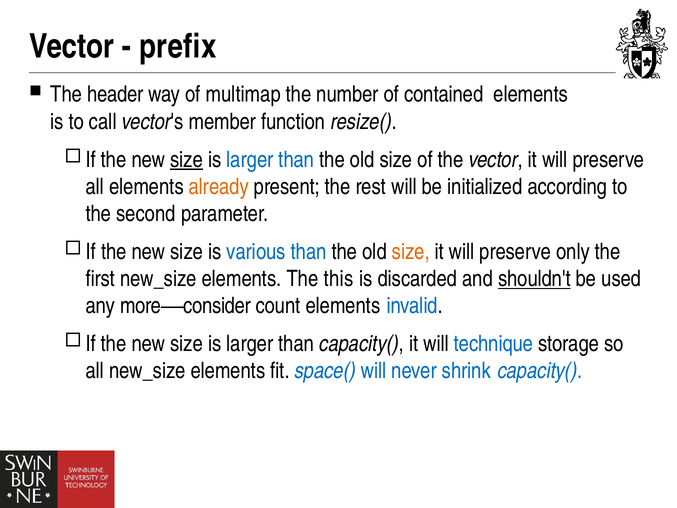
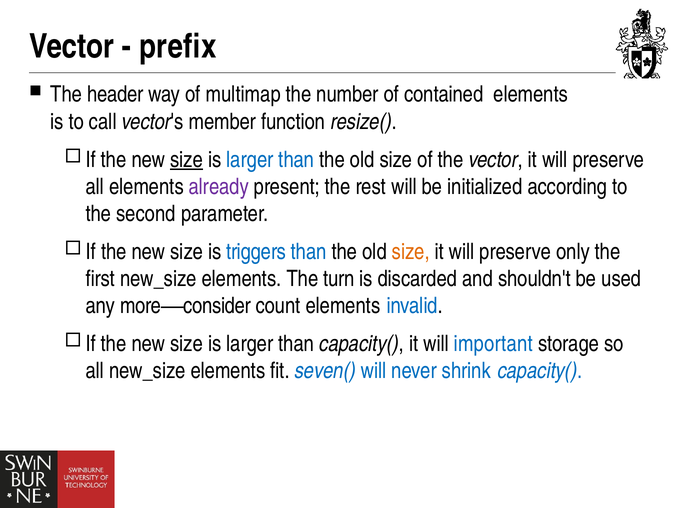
already colour: orange -> purple (219, 187)
various: various -> triggers (256, 252)
this: this -> turn (339, 279)
shouldn't underline: present -> none (534, 279)
technique: technique -> important (493, 344)
space(: space( -> seven( (325, 371)
